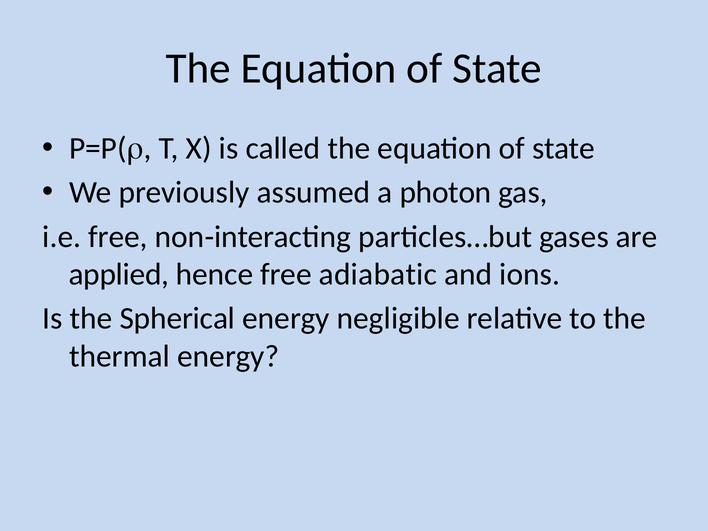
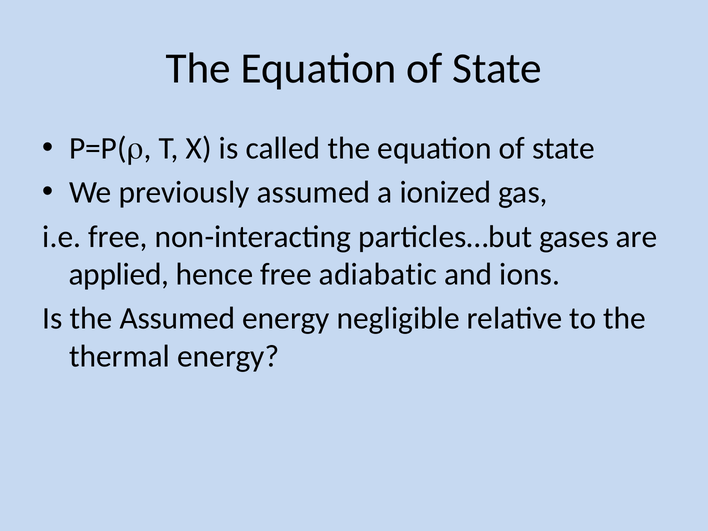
photon: photon -> ionized (445, 193)
the Spherical: Spherical -> Assumed (177, 319)
